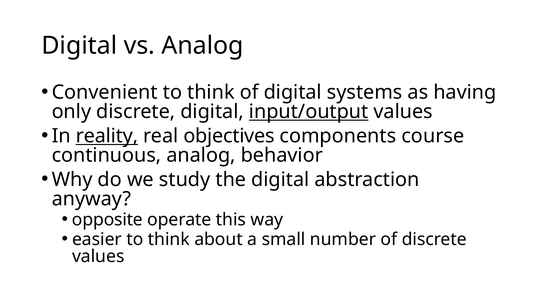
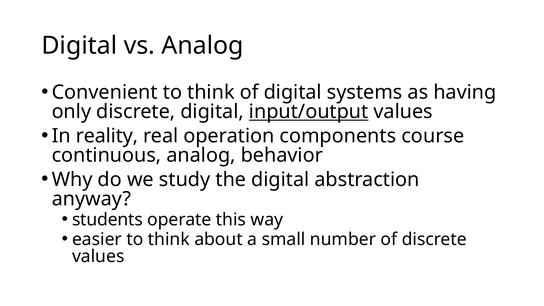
reality underline: present -> none (107, 136)
objectives: objectives -> operation (229, 136)
opposite: opposite -> students (107, 220)
